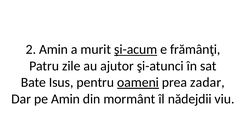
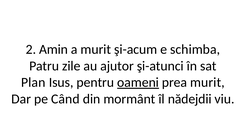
şi-acum underline: present -> none (136, 49)
frămânţi: frămânţi -> schimba (195, 49)
Bate: Bate -> Plan (33, 82)
prea zadar: zadar -> murit (207, 82)
pe Amin: Amin -> Când (65, 98)
